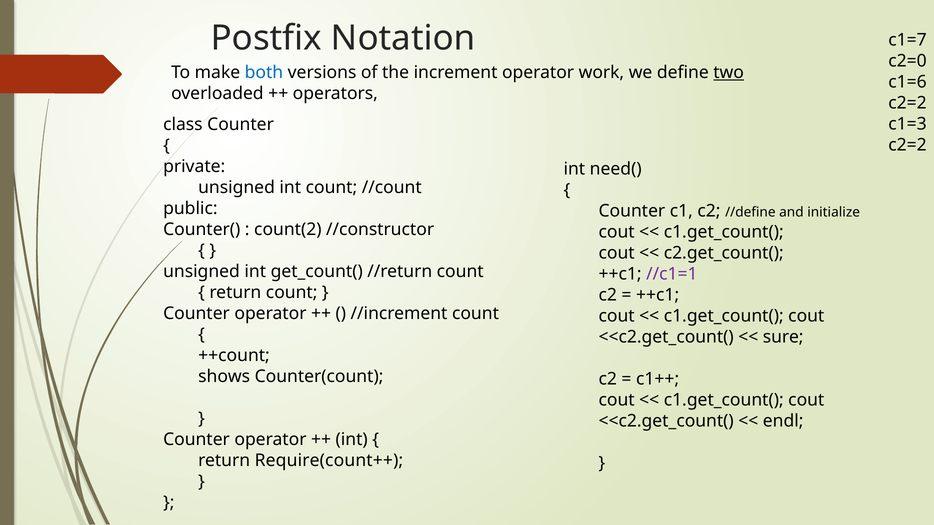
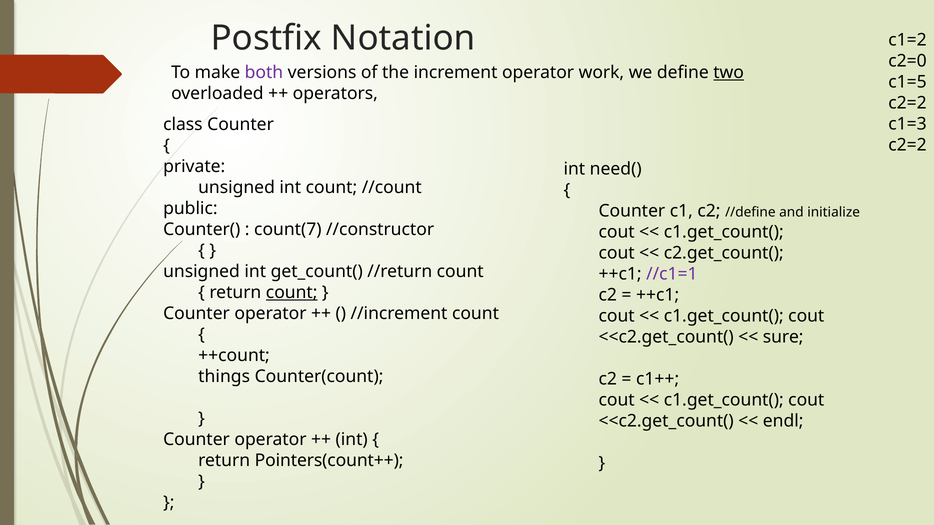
c1=7: c1=7 -> c1=2 (907, 40)
both colour: blue -> purple (264, 73)
c1=6: c1=6 -> c1=5 (907, 82)
count(2: count(2 -> count(7 (288, 230)
count underline: none -> present (292, 293)
shows: shows -> things (224, 377)
Require(count++: Require(count++ -> Pointers(count++ (329, 461)
